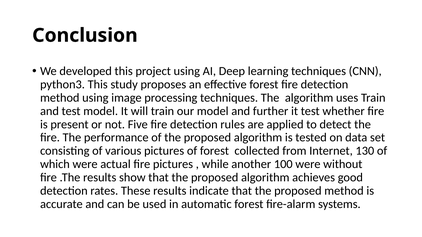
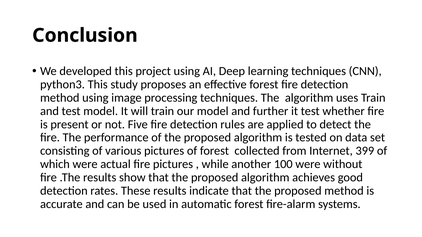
130: 130 -> 399 (365, 151)
